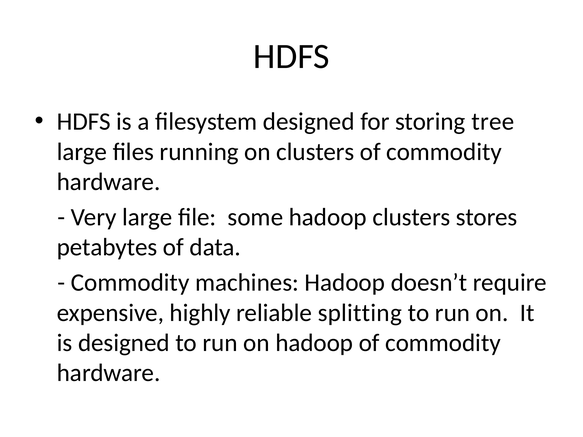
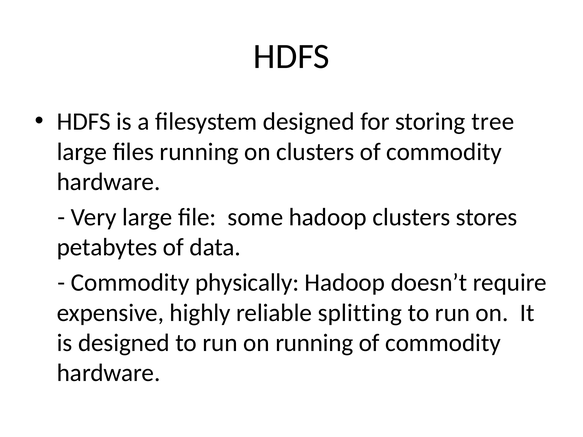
machines: machines -> physically (247, 283)
on hadoop: hadoop -> running (314, 343)
